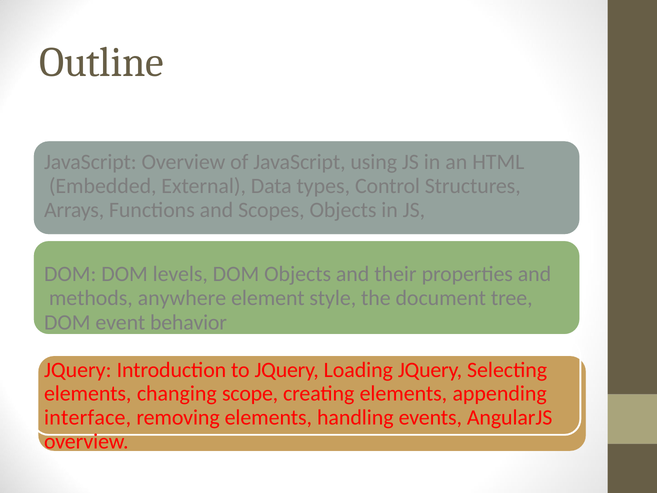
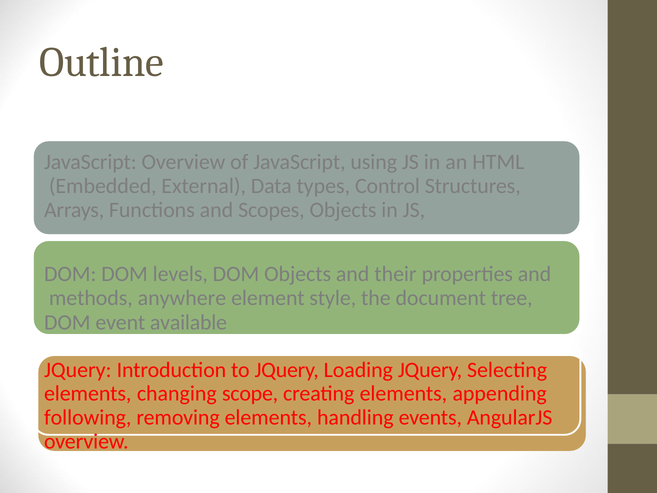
behavior: behavior -> available (188, 322)
interface: interface -> following (88, 417)
